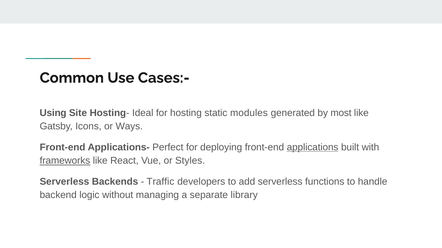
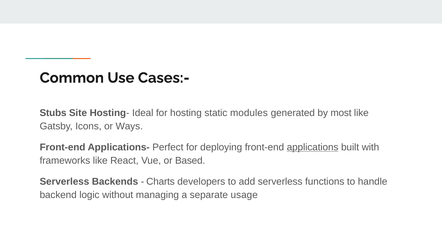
Using: Using -> Stubs (53, 113)
frameworks underline: present -> none (65, 161)
Styles: Styles -> Based (190, 161)
Traffic: Traffic -> Charts (161, 182)
library: library -> usage (244, 196)
